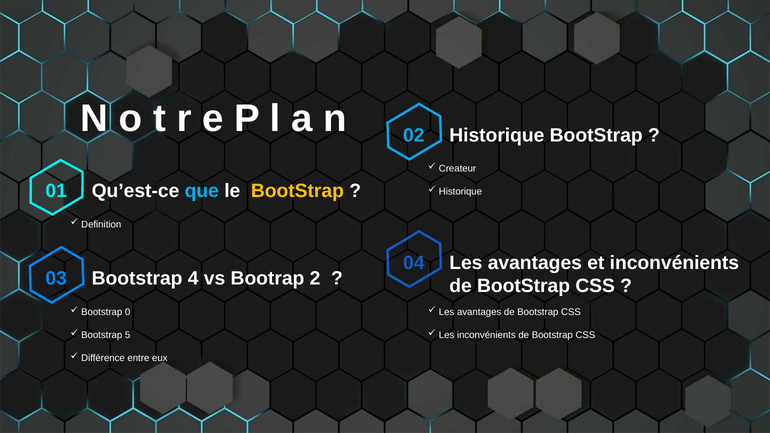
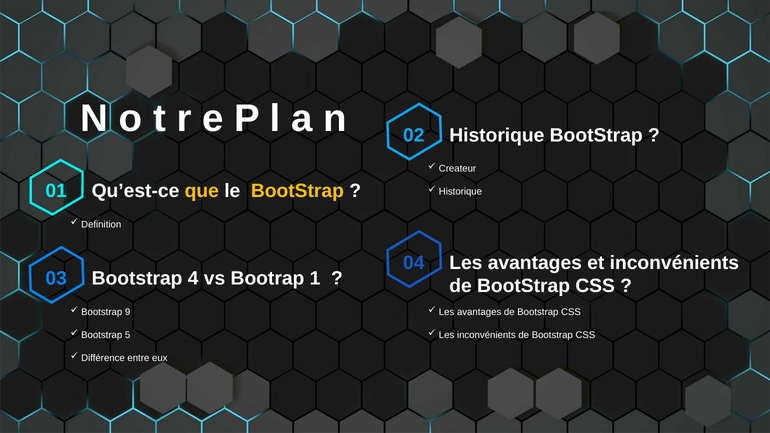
que colour: light blue -> yellow (202, 191)
2: 2 -> 1 (315, 279)
0: 0 -> 9 (128, 312)
